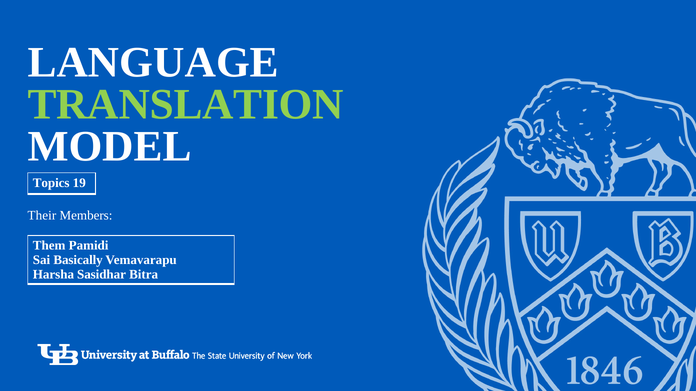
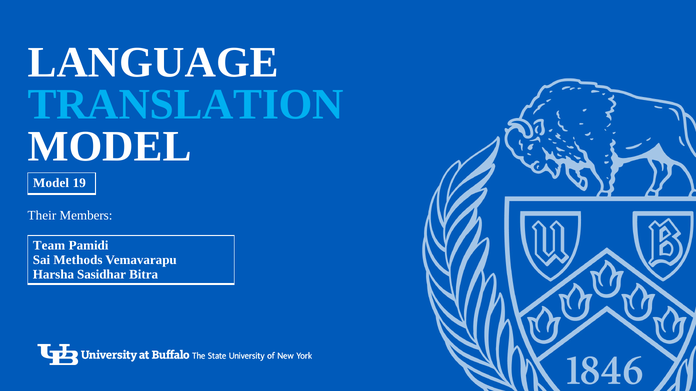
TRANSLATION colour: light green -> light blue (186, 104)
Topics: Topics -> Model (51, 183)
Them: Them -> Team (49, 246)
Basically: Basically -> Methods (78, 260)
